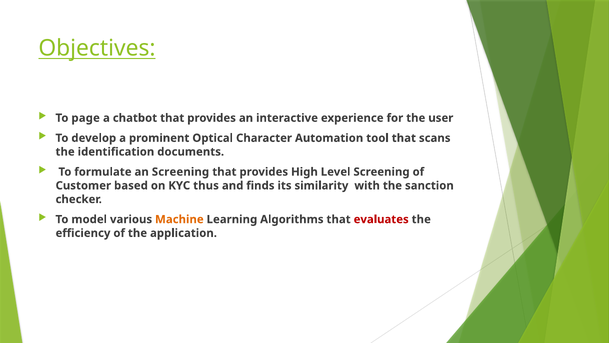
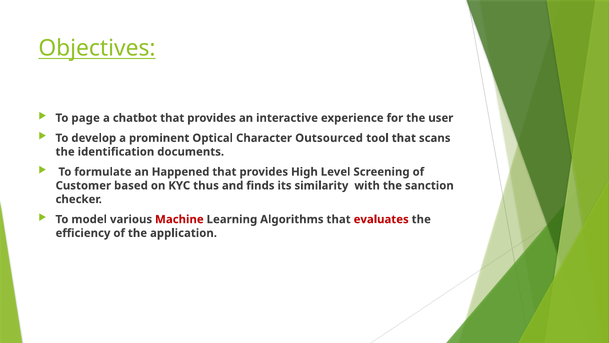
Automation: Automation -> Outsourced (329, 138)
an Screening: Screening -> Happened (181, 172)
Machine colour: orange -> red (179, 219)
